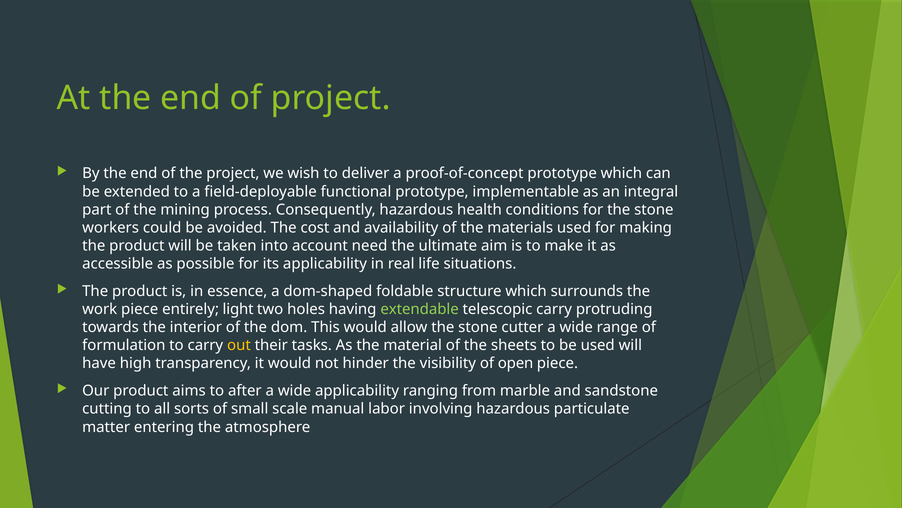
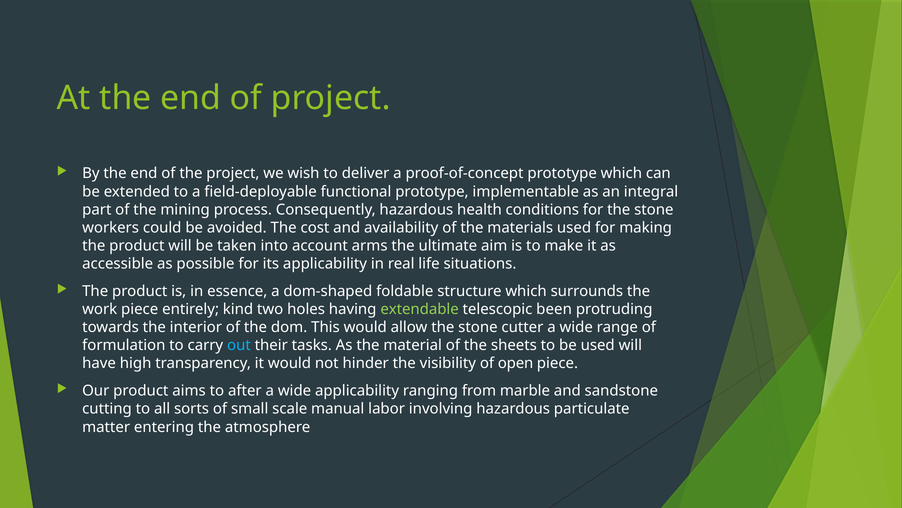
need: need -> arms (370, 245)
light: light -> kind (238, 309)
telescopic carry: carry -> been (554, 309)
out colour: yellow -> light blue (239, 345)
